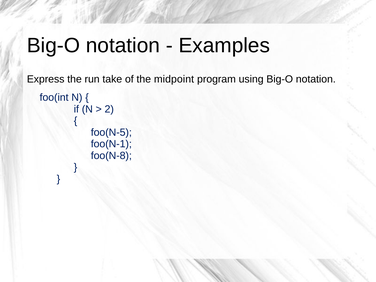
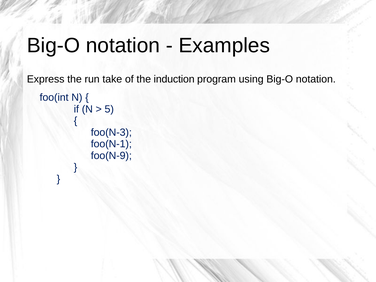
midpoint: midpoint -> induction (174, 79)
2: 2 -> 5 (109, 109)
foo(N-5: foo(N-5 -> foo(N-3 (111, 132)
foo(N-8: foo(N-8 -> foo(N-9 (111, 156)
